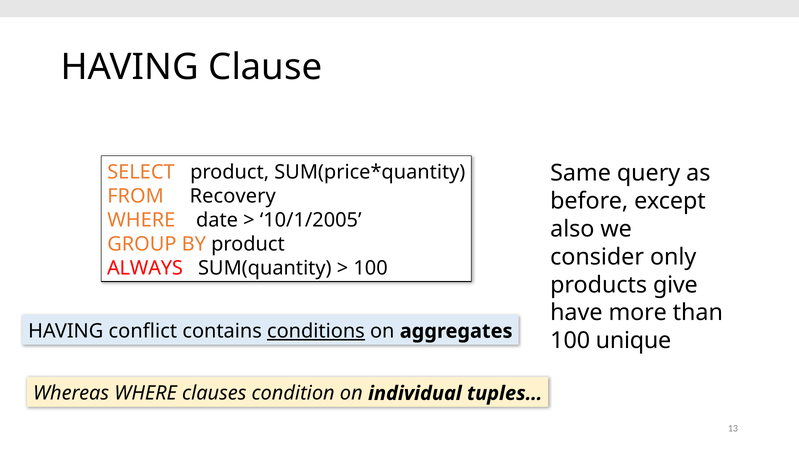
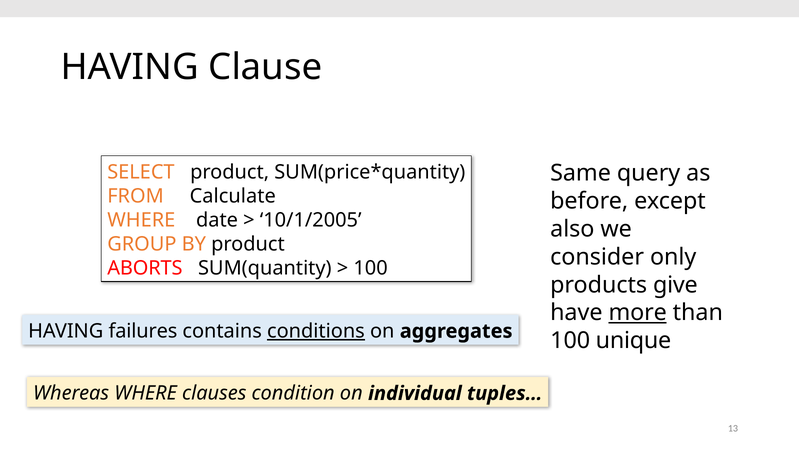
Recovery: Recovery -> Calculate (233, 196)
ALWAYS: ALWAYS -> ABORTS (145, 268)
more underline: none -> present (638, 313)
conflict: conflict -> failures (143, 331)
